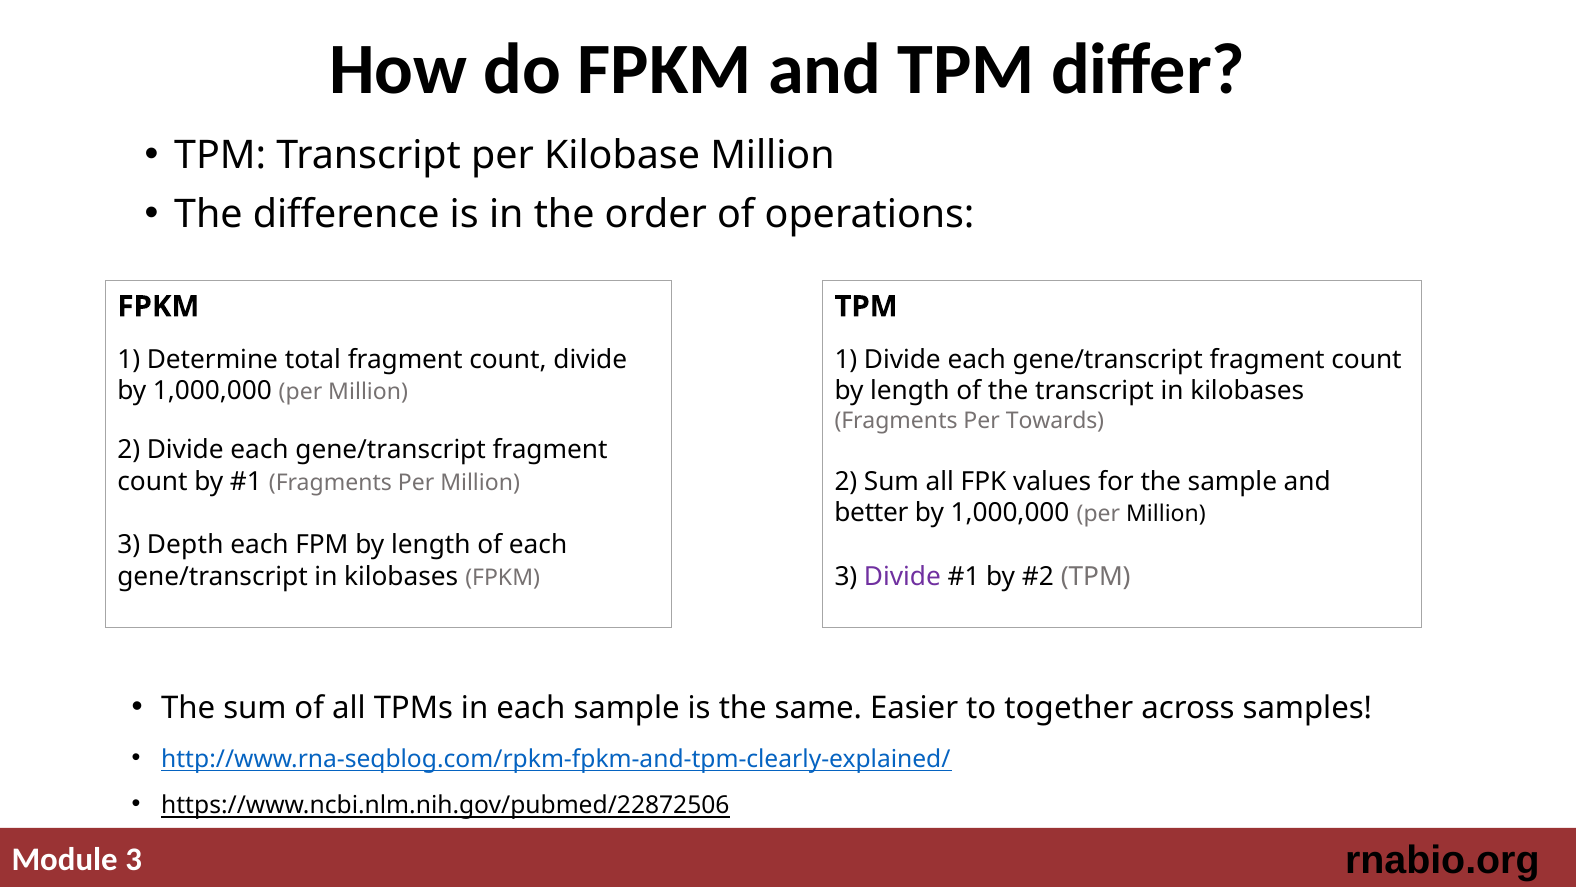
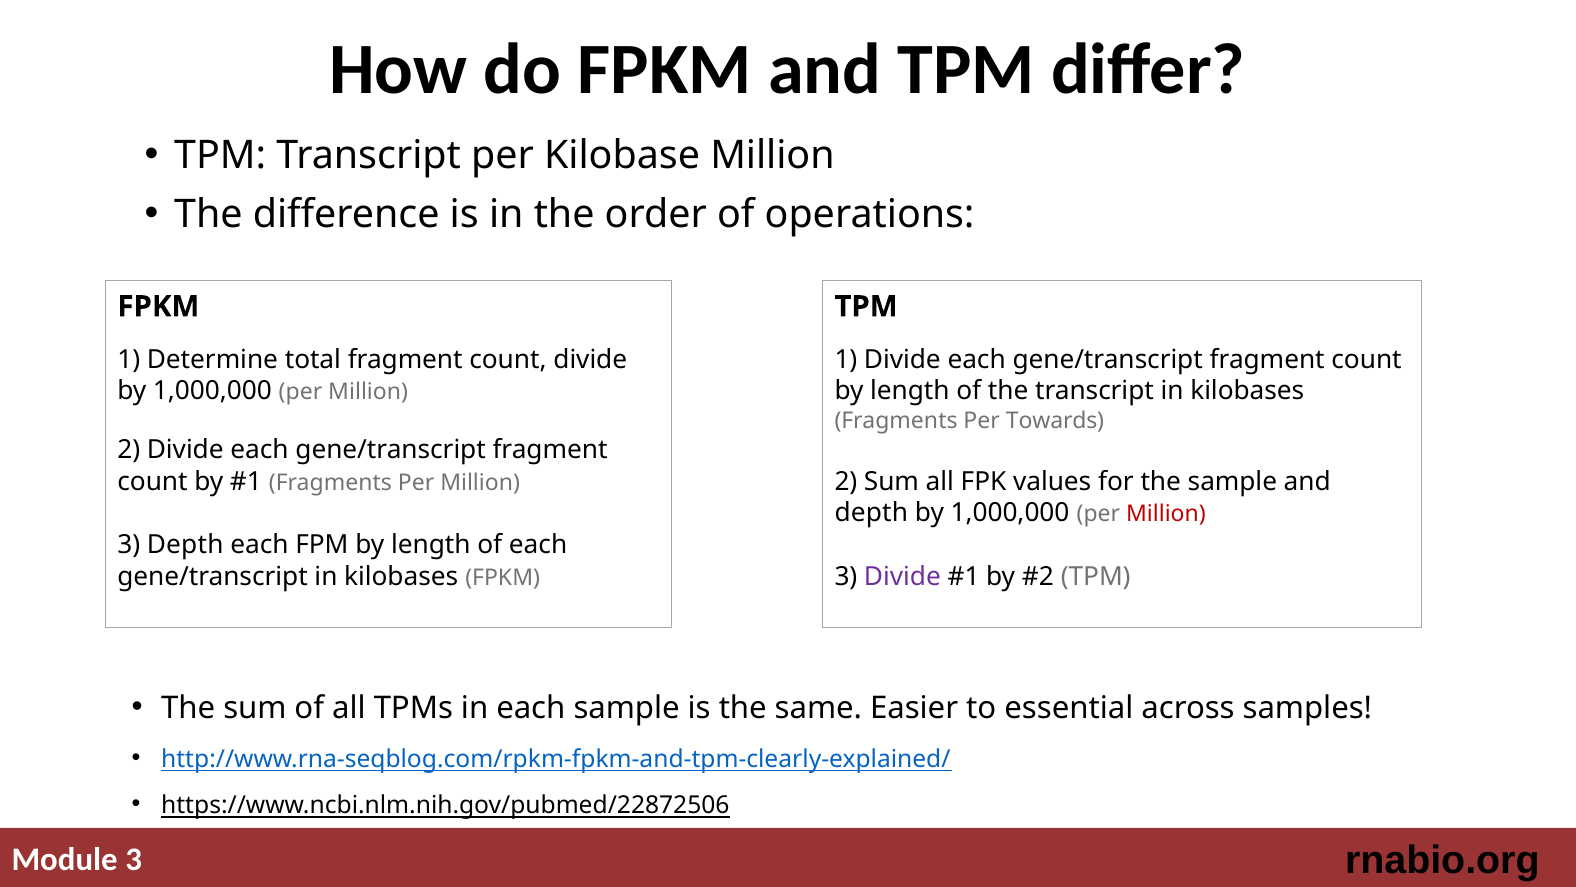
better: better -> depth (871, 513)
Million colour: black -> red (1166, 514)
together: together -> essential (1069, 708)
